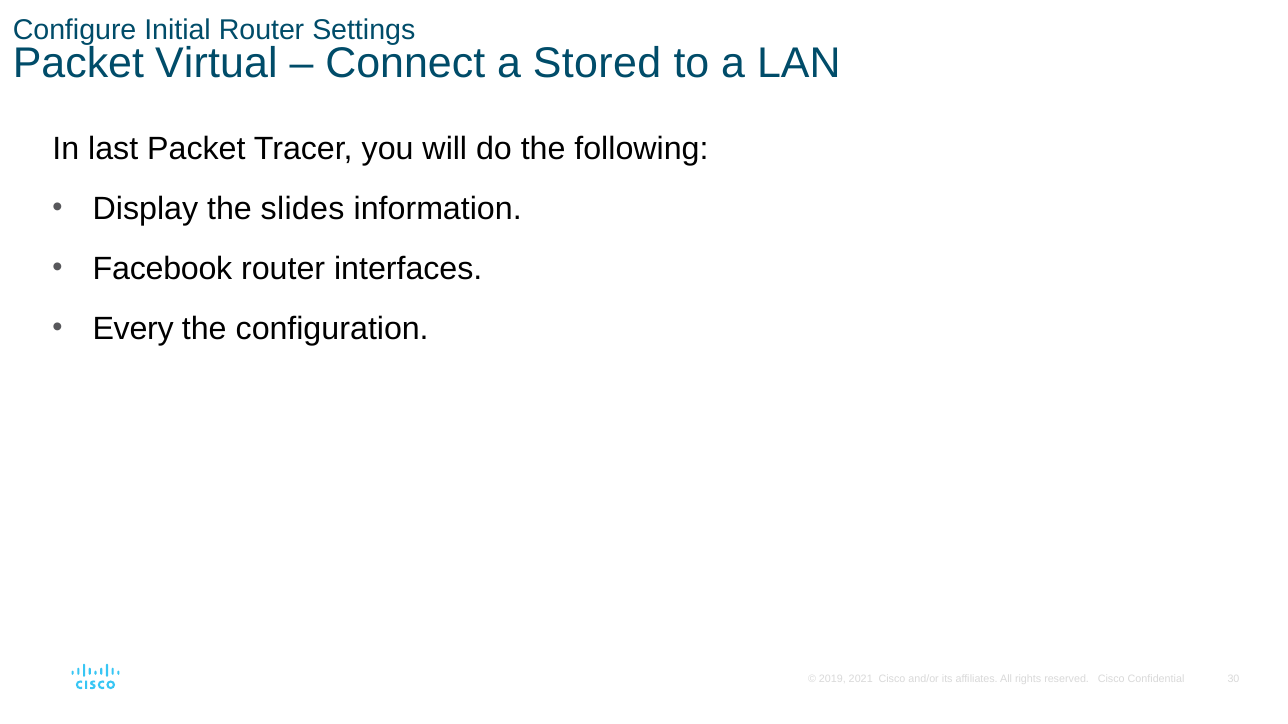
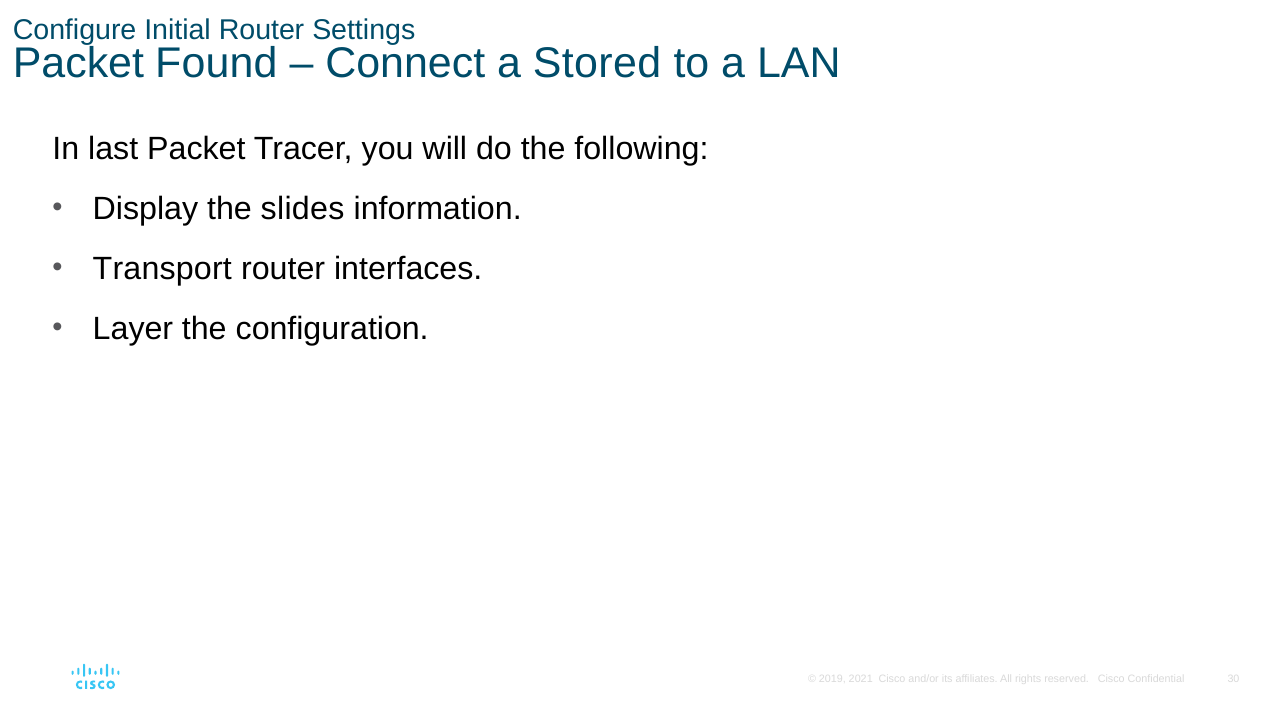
Virtual: Virtual -> Found (216, 63)
Facebook: Facebook -> Transport (162, 269)
Every: Every -> Layer (133, 329)
